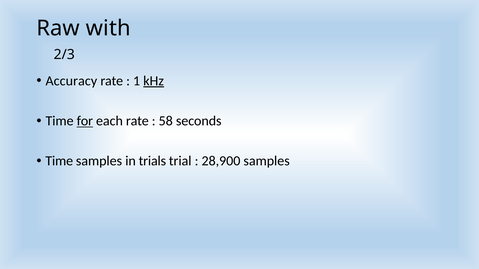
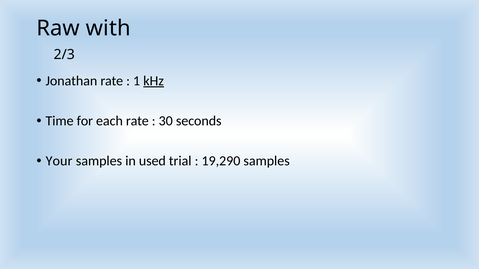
Accuracy: Accuracy -> Jonathan (71, 81)
for underline: present -> none (85, 121)
58: 58 -> 30 (166, 121)
Time: Time -> Your (59, 161)
trials: trials -> used (152, 161)
28,900: 28,900 -> 19,290 (221, 161)
